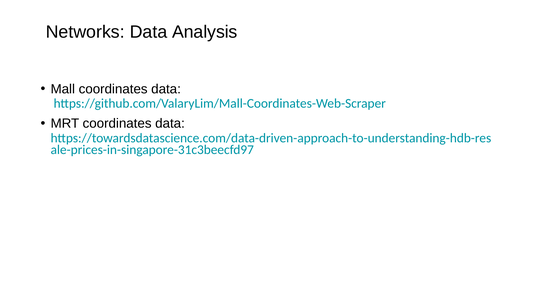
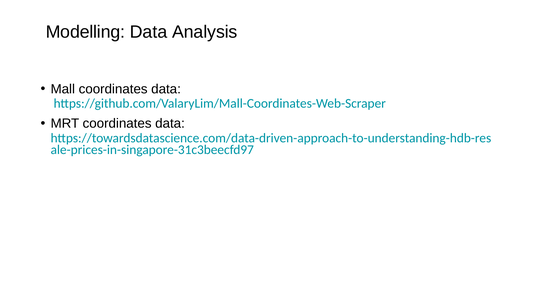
Networks: Networks -> Modelling (85, 32)
